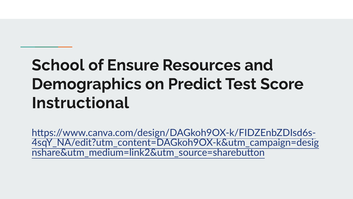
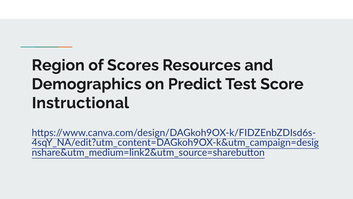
School: School -> Region (58, 65)
Ensure: Ensure -> Scores (133, 65)
